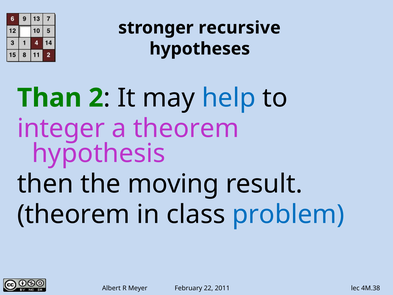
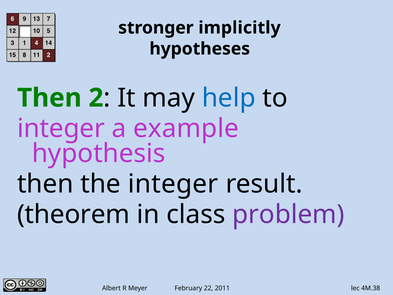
recursive: recursive -> implicitly (240, 28)
Than: Than -> Then (49, 98)
a theorem: theorem -> example (186, 128)
the moving: moving -> integer (173, 184)
problem colour: blue -> purple (288, 214)
